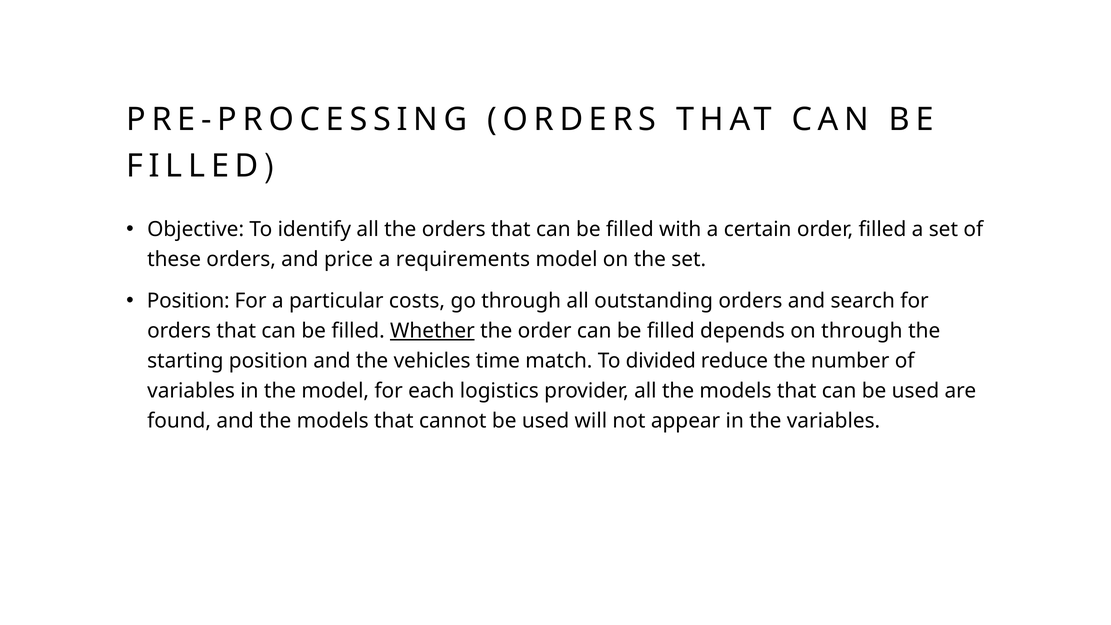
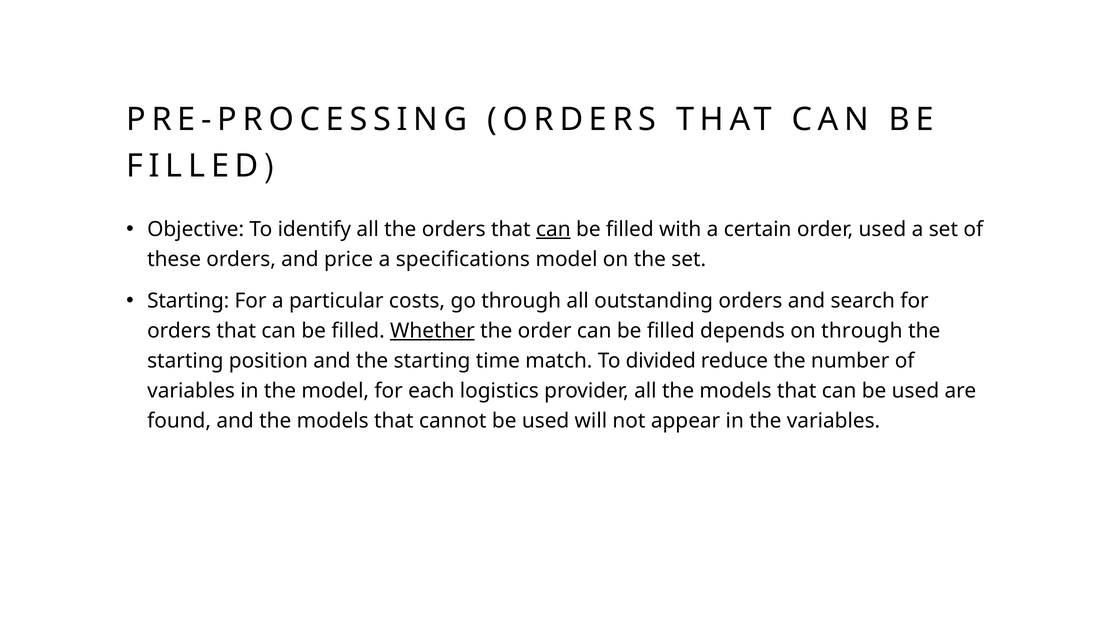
can underline: none -> present (553, 229)
order filled: filled -> used (882, 229)
requirements: requirements -> specifications (463, 259)
Position: Position -> Starting (188, 301)
and the vehicles: vehicles -> starting (432, 361)
